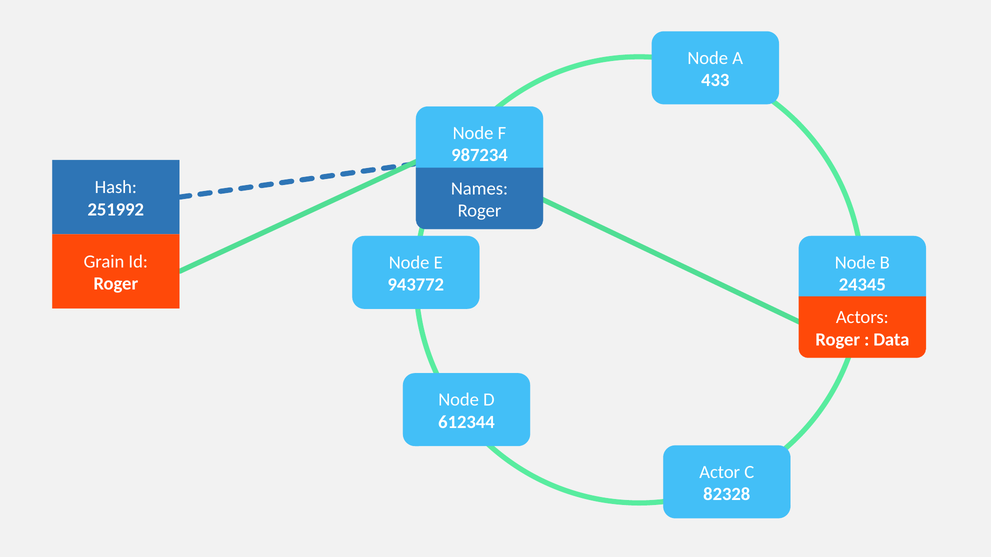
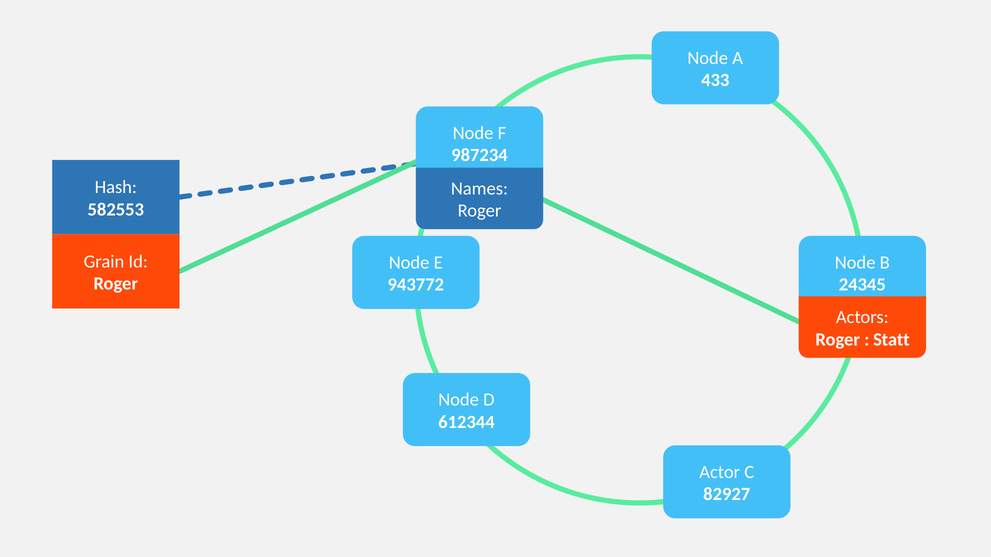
251992: 251992 -> 582553 (116, 210)
Data: Data -> Statt (891, 340)
82328: 82328 -> 82927 (727, 495)
